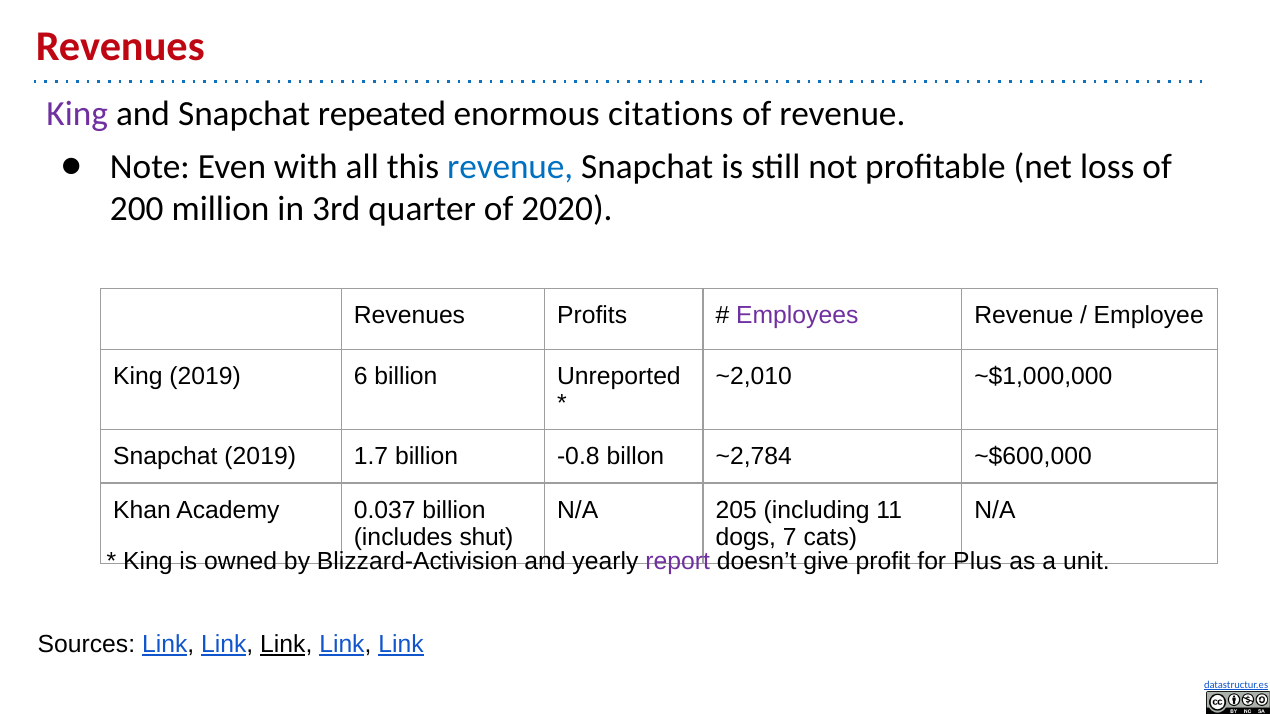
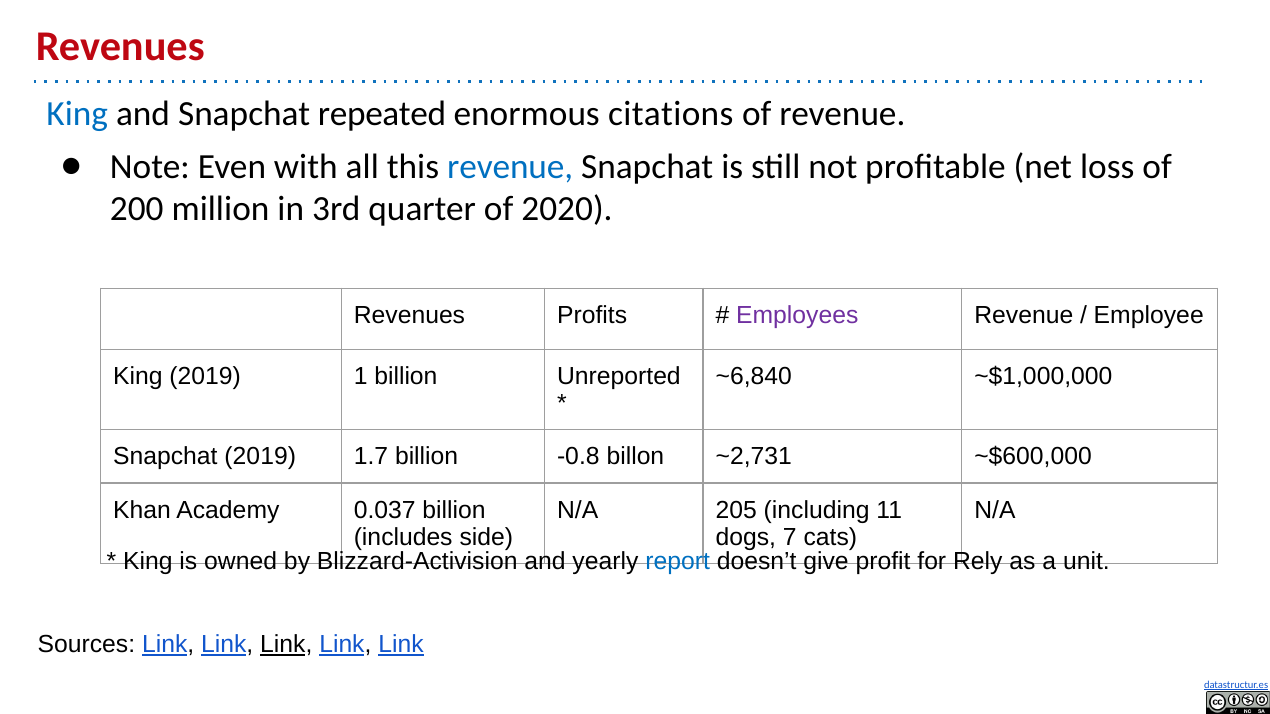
King colour: purple -> blue (77, 114)
6: 6 -> 1 (361, 376)
~2,010: ~2,010 -> ~6,840 (754, 376)
~2,784: ~2,784 -> ~2,731 (754, 457)
shut: shut -> side (486, 538)
report colour: purple -> blue (678, 562)
Plus: Plus -> Rely (978, 562)
